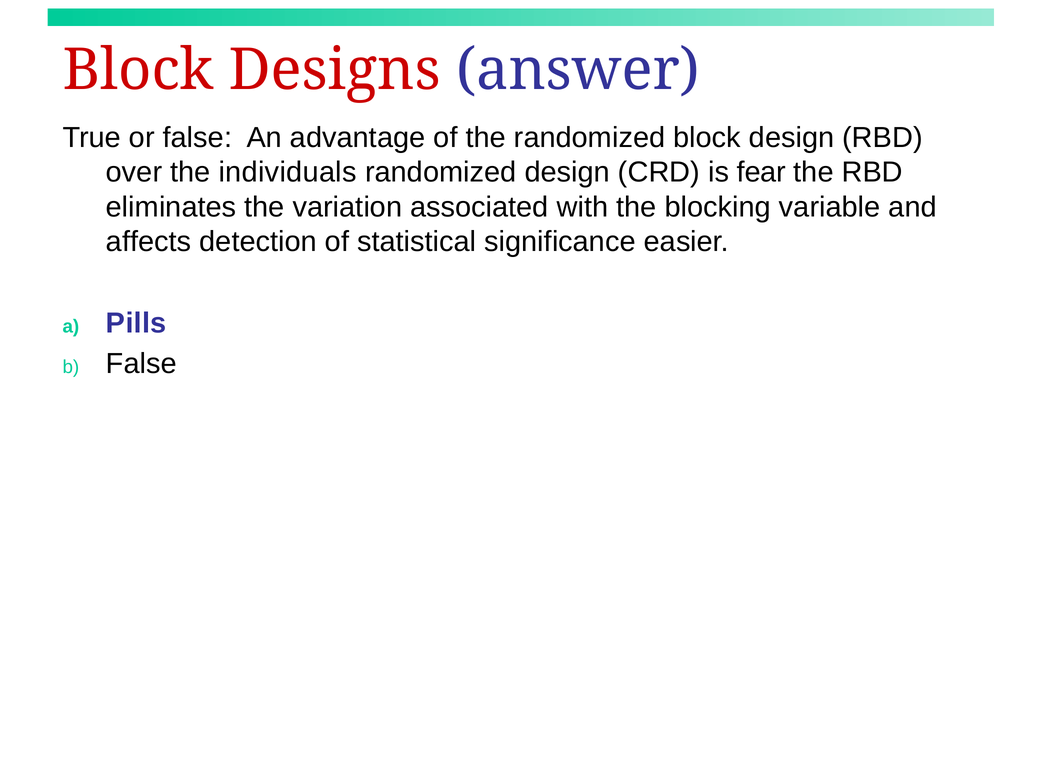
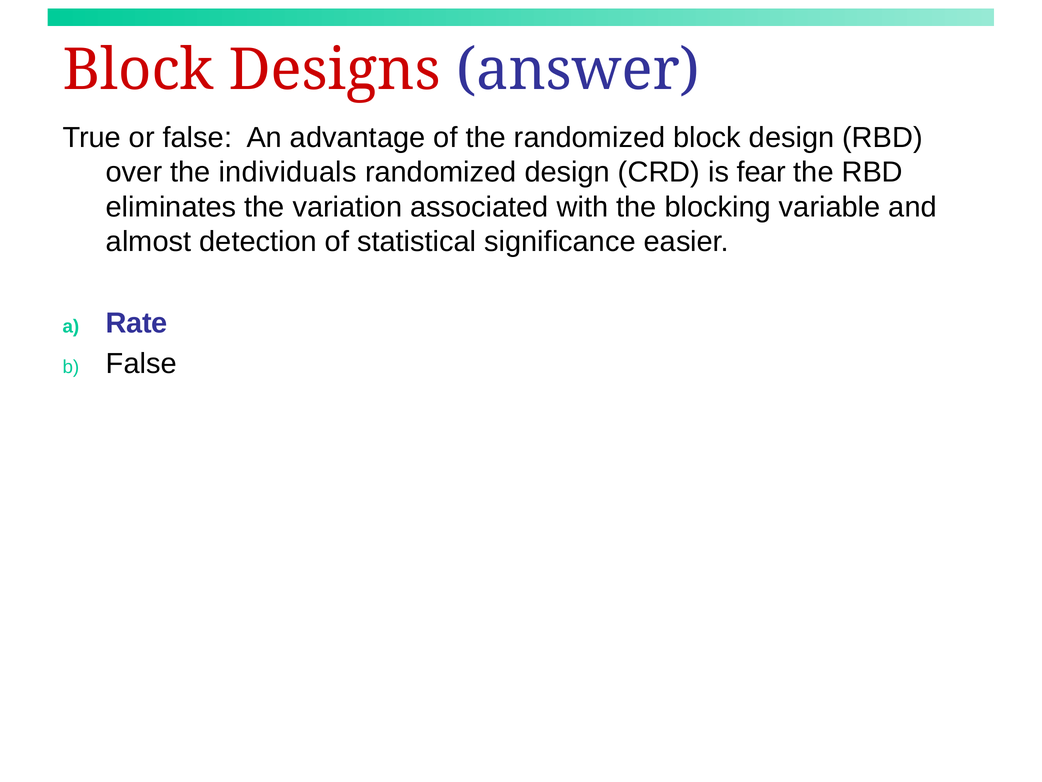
affects: affects -> almost (149, 242)
Pills: Pills -> Rate (137, 323)
